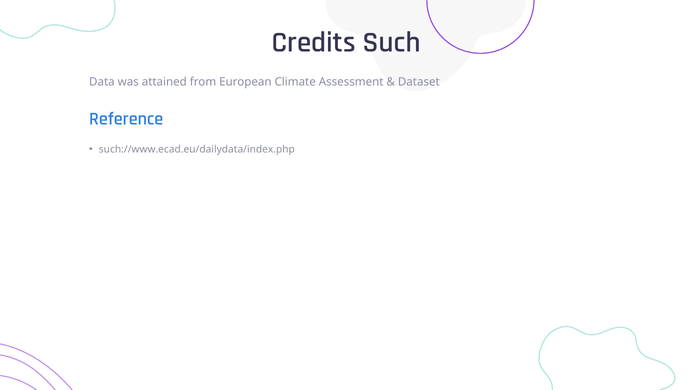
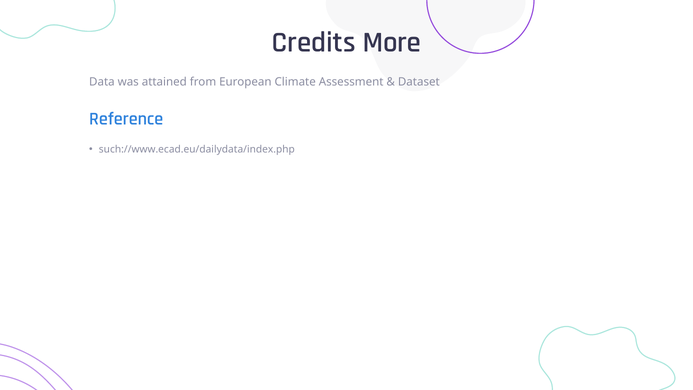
Such: Such -> More (392, 42)
